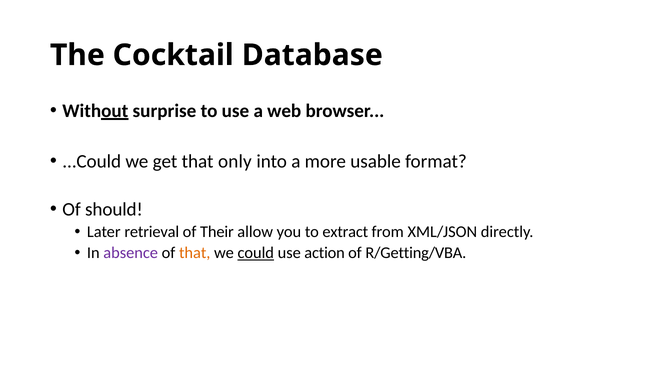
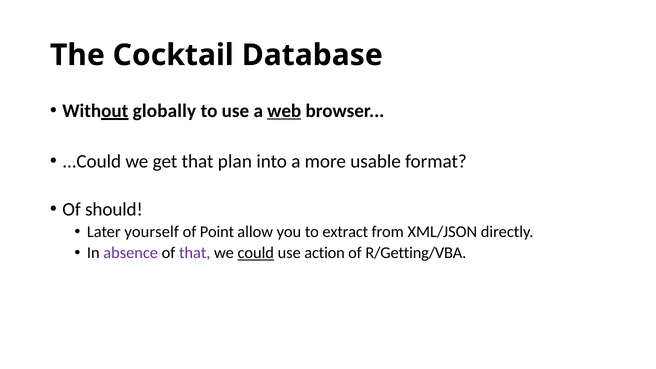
surprise: surprise -> globally (164, 111)
web underline: none -> present (284, 111)
only: only -> plan (235, 161)
retrieval: retrieval -> yourself (152, 232)
Their: Their -> Point (217, 232)
that colour: orange -> purple (195, 253)
